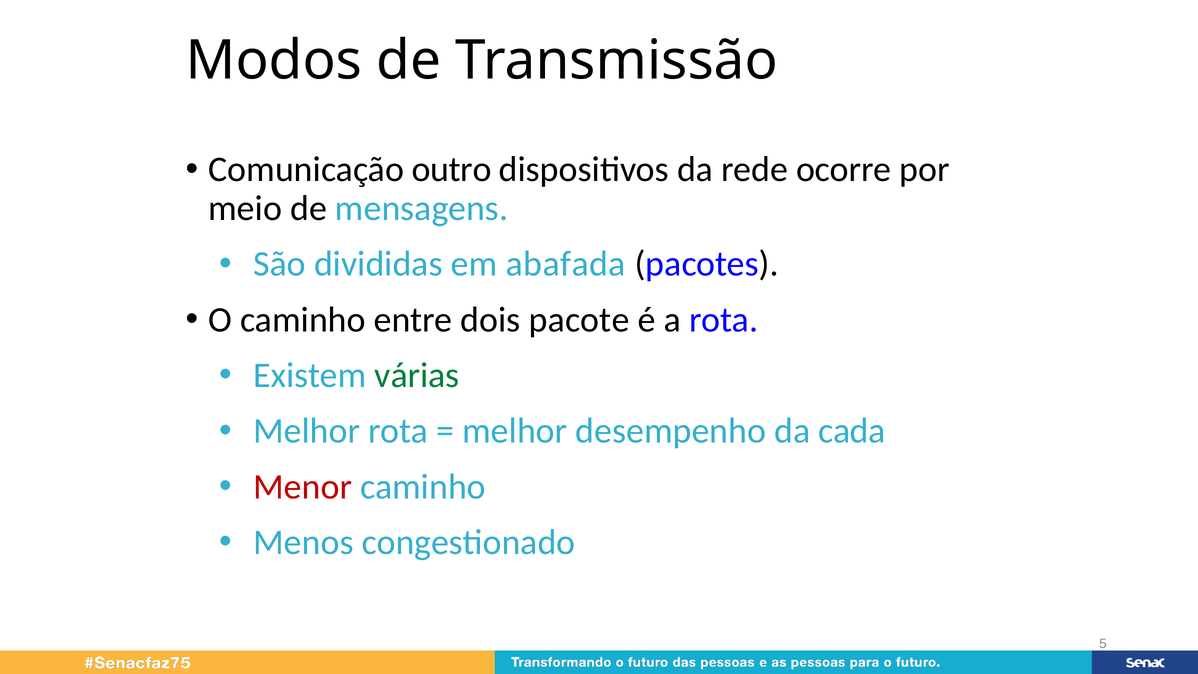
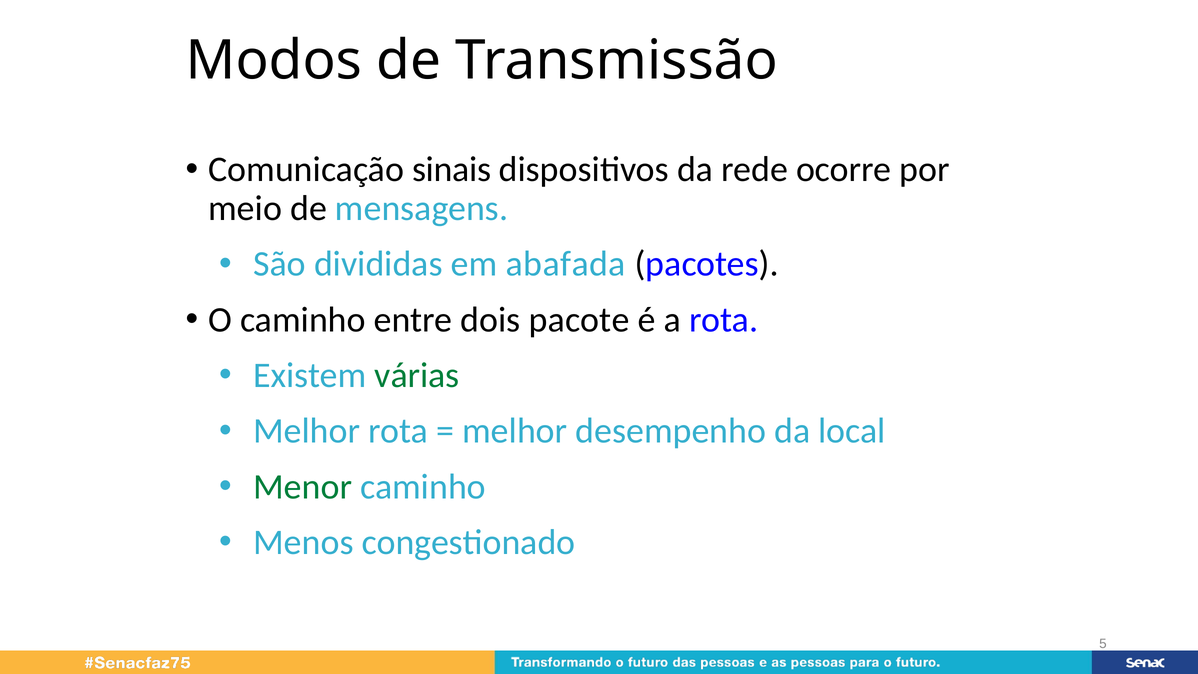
outro: outro -> sinais (452, 170)
cada: cada -> local (852, 431)
Menor colour: red -> green (303, 487)
